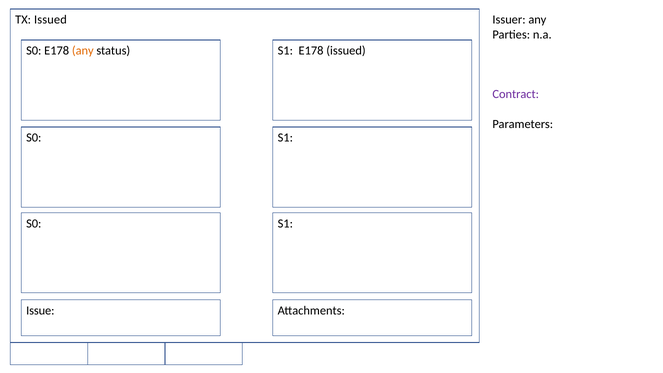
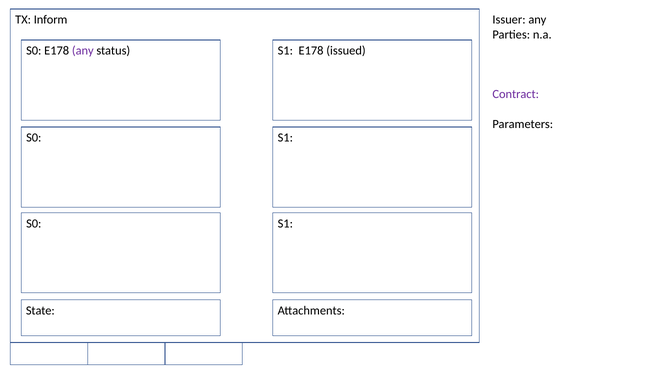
TX Issued: Issued -> Inform (51, 20)
any colour: orange -> purple (83, 51)
Issue: Issue -> State (40, 311)
